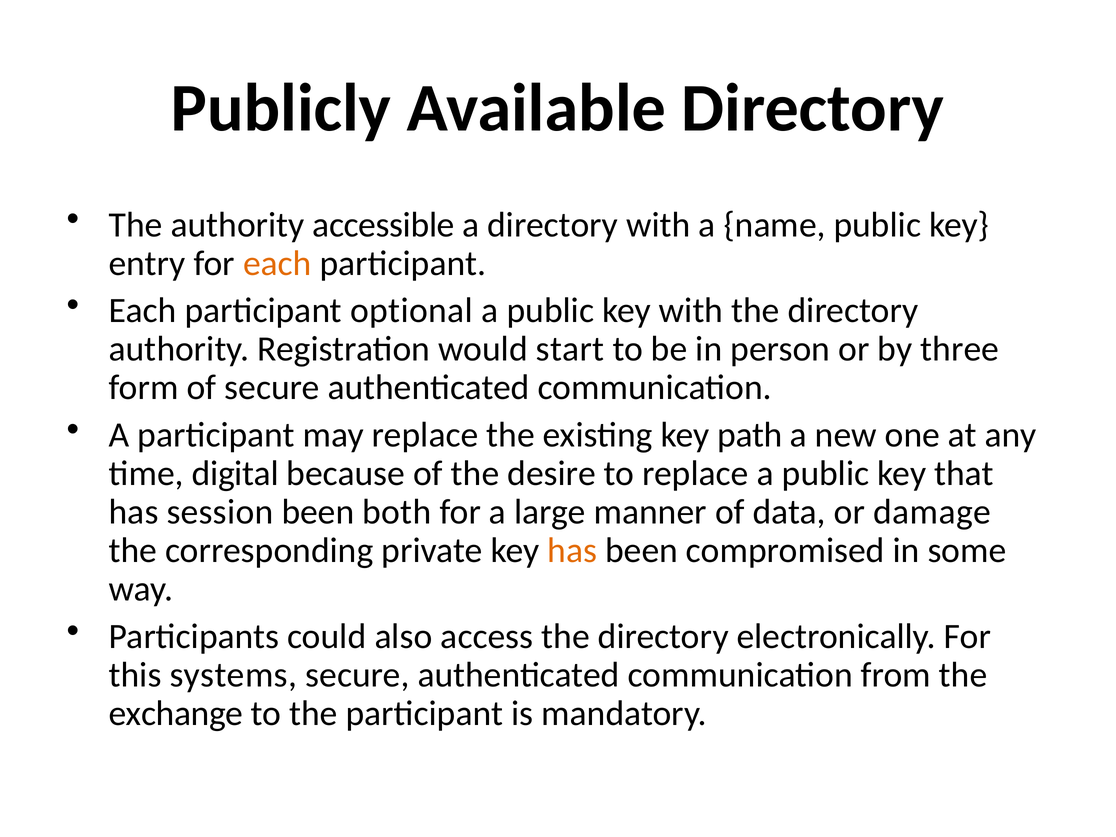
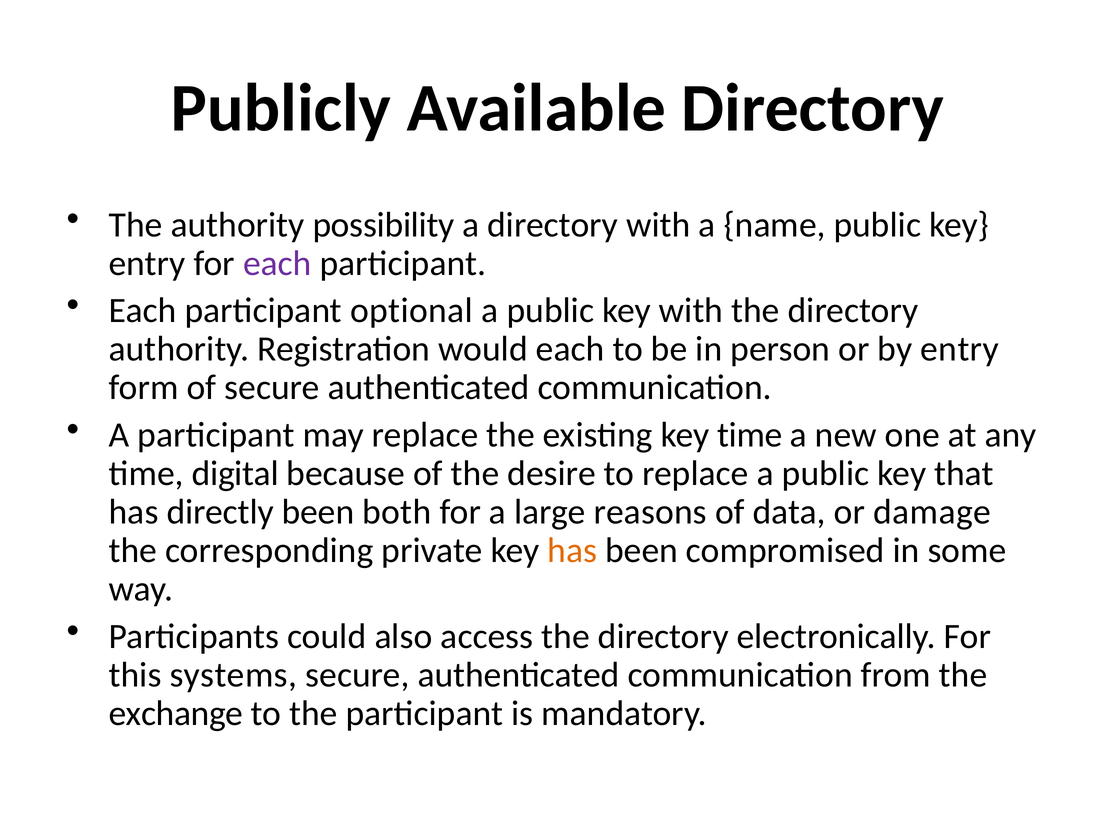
accessible: accessible -> possibility (383, 225)
each colour: orange -> purple (277, 263)
would start: start -> each (570, 349)
by three: three -> entry (960, 349)
key path: path -> time (750, 435)
session: session -> directly (220, 512)
manner: manner -> reasons (650, 512)
